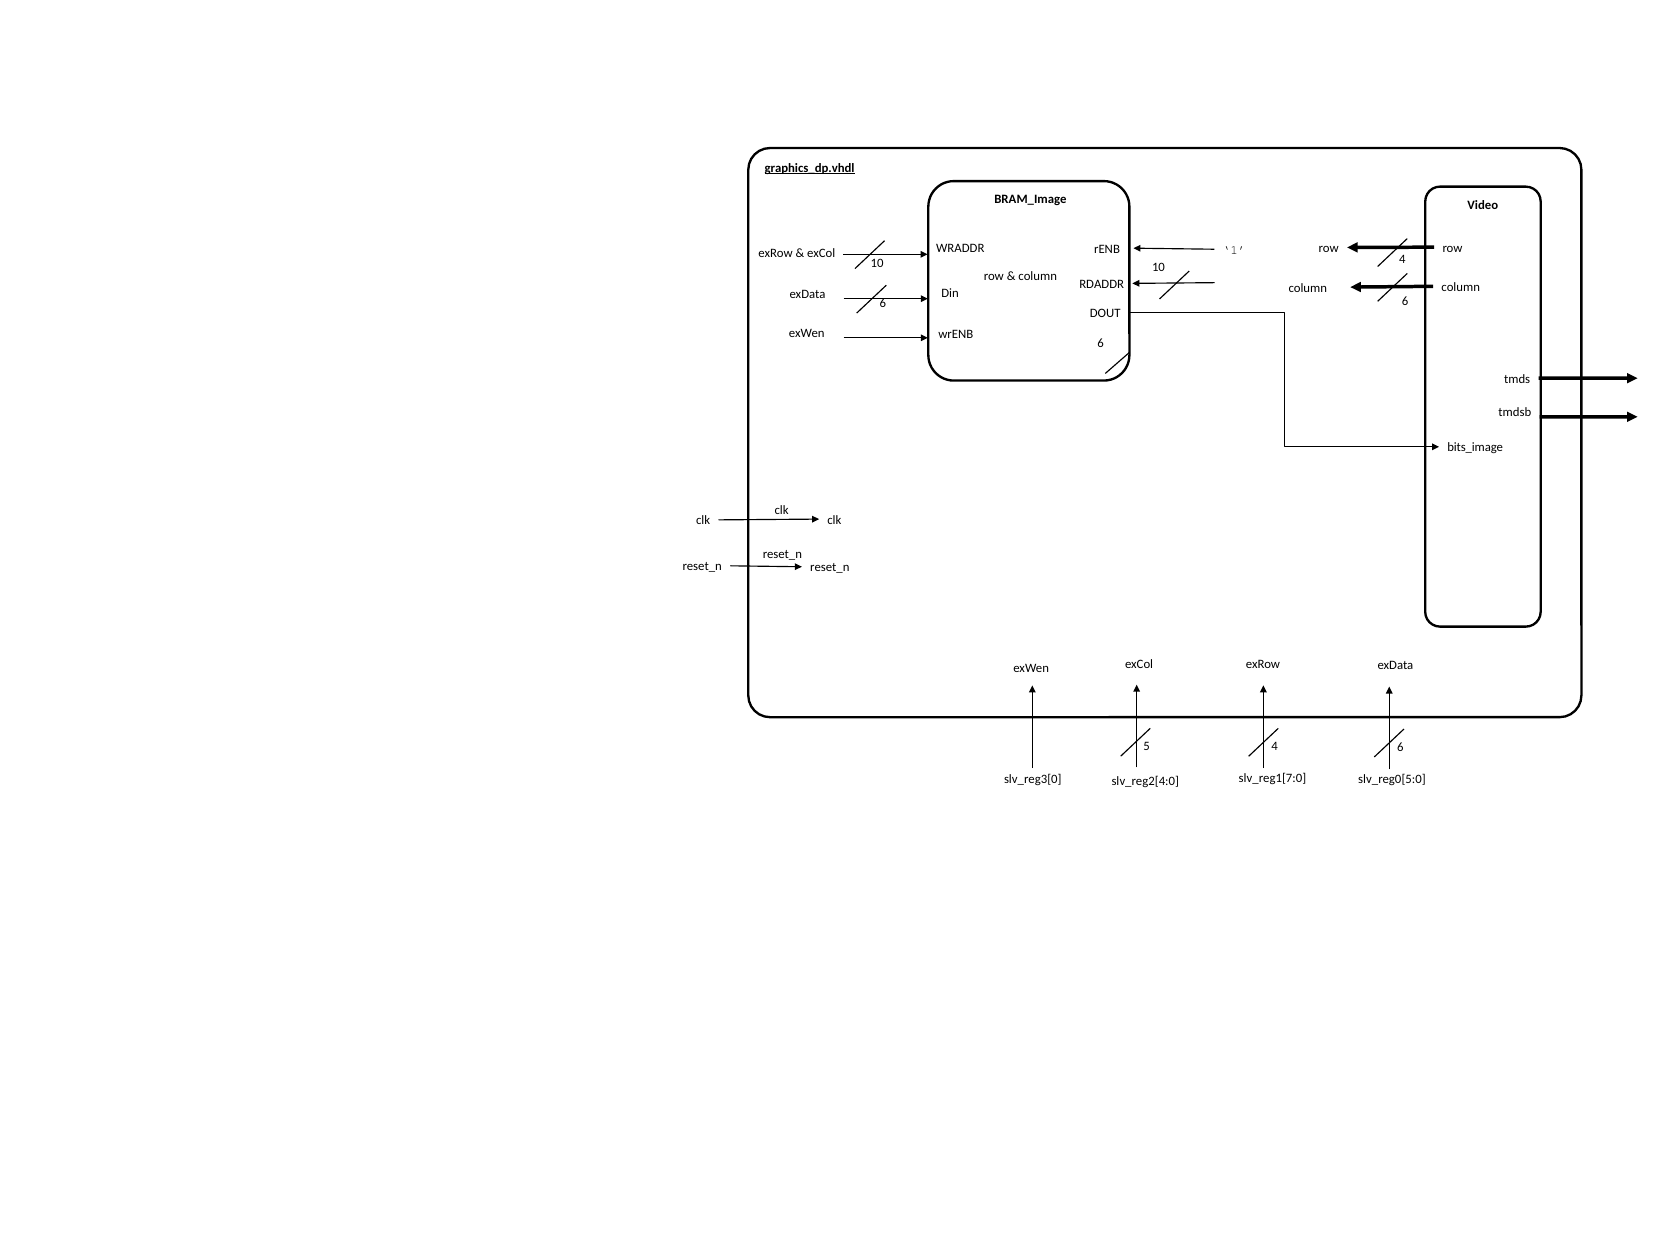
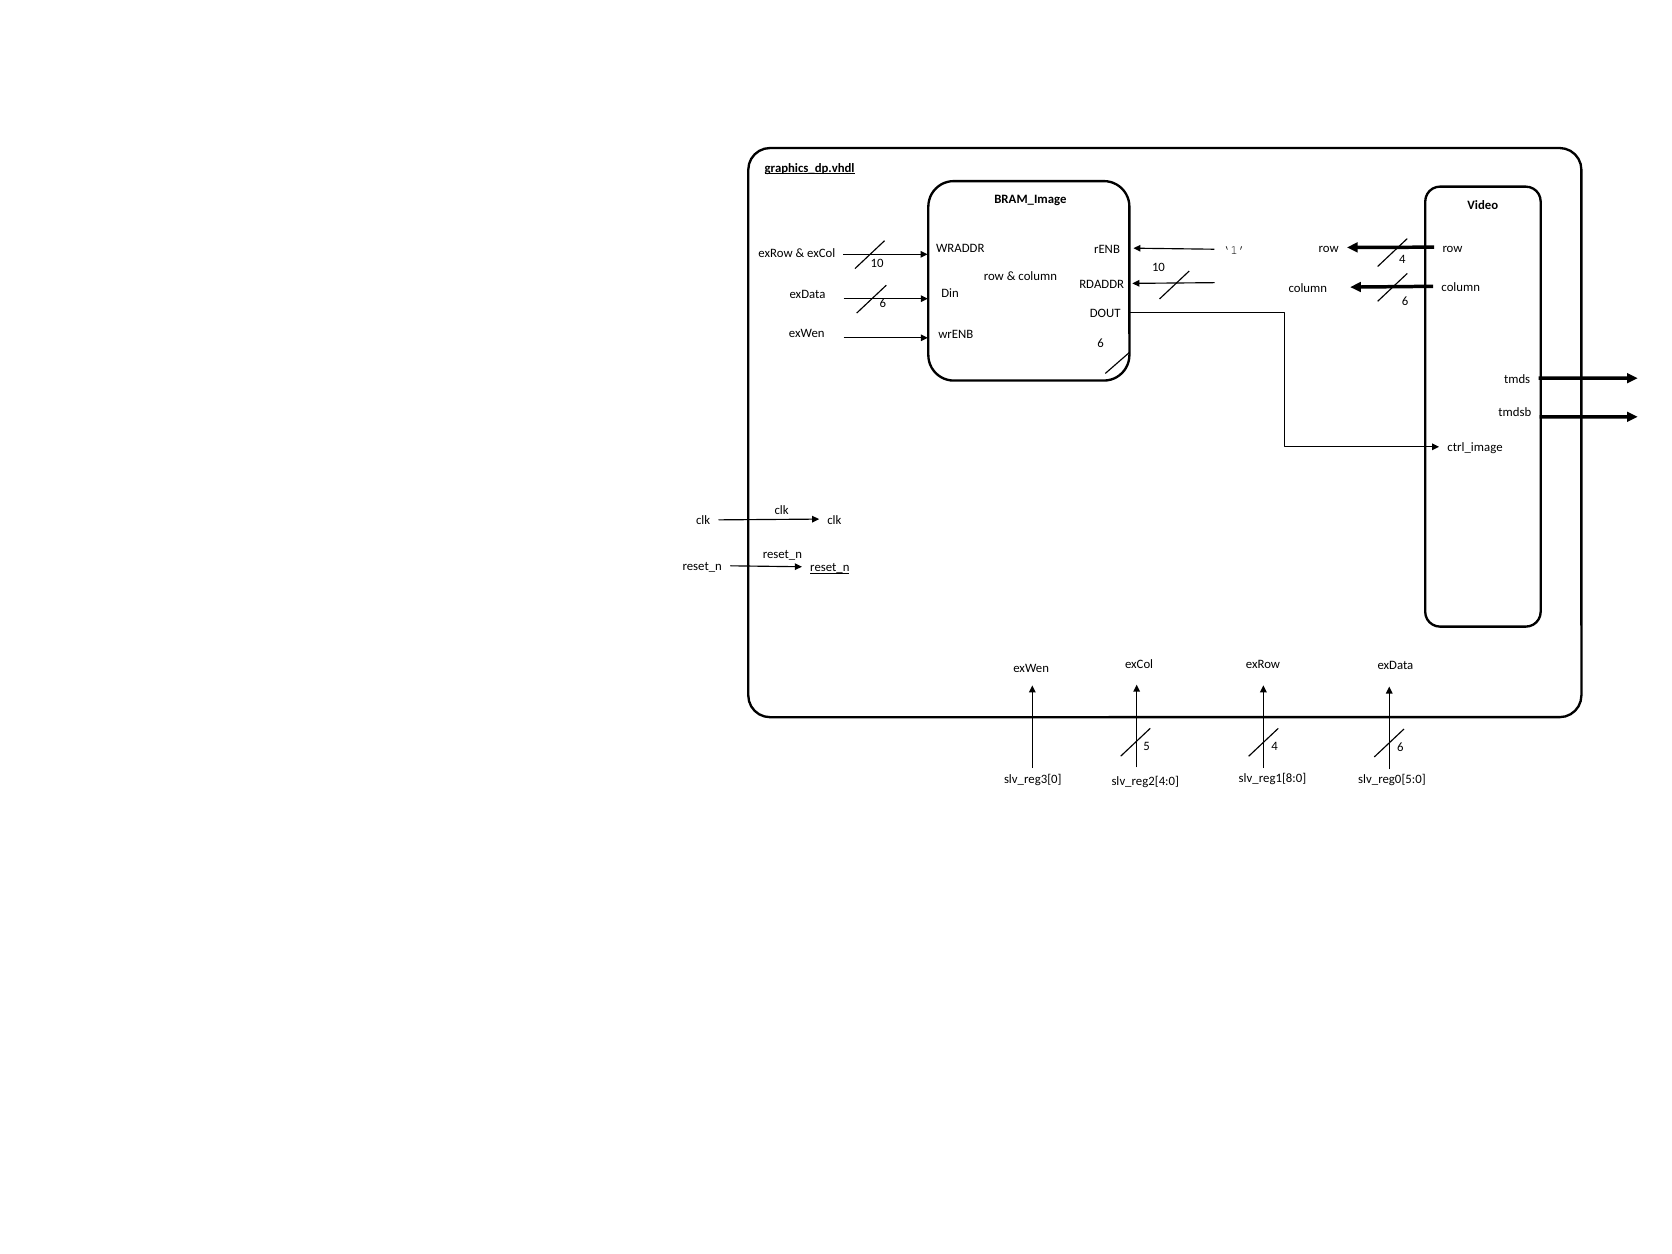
bits_image: bits_image -> ctrl_image (1475, 448)
reset_n underline: none -> present (830, 568)
slv_reg1[7:0: slv_reg1[7:0 -> slv_reg1[8:0 (1272, 779)
